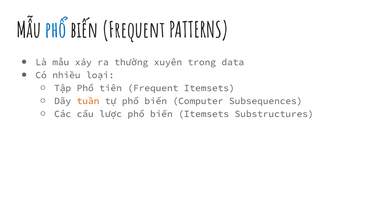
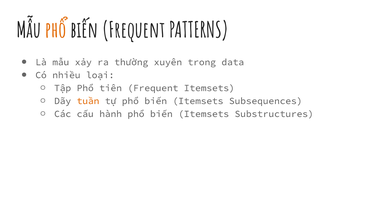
phổ colour: blue -> orange (56, 30)
tự phổ biến Computer: Computer -> Itemsets (198, 101)
lược: lược -> hành (111, 114)
